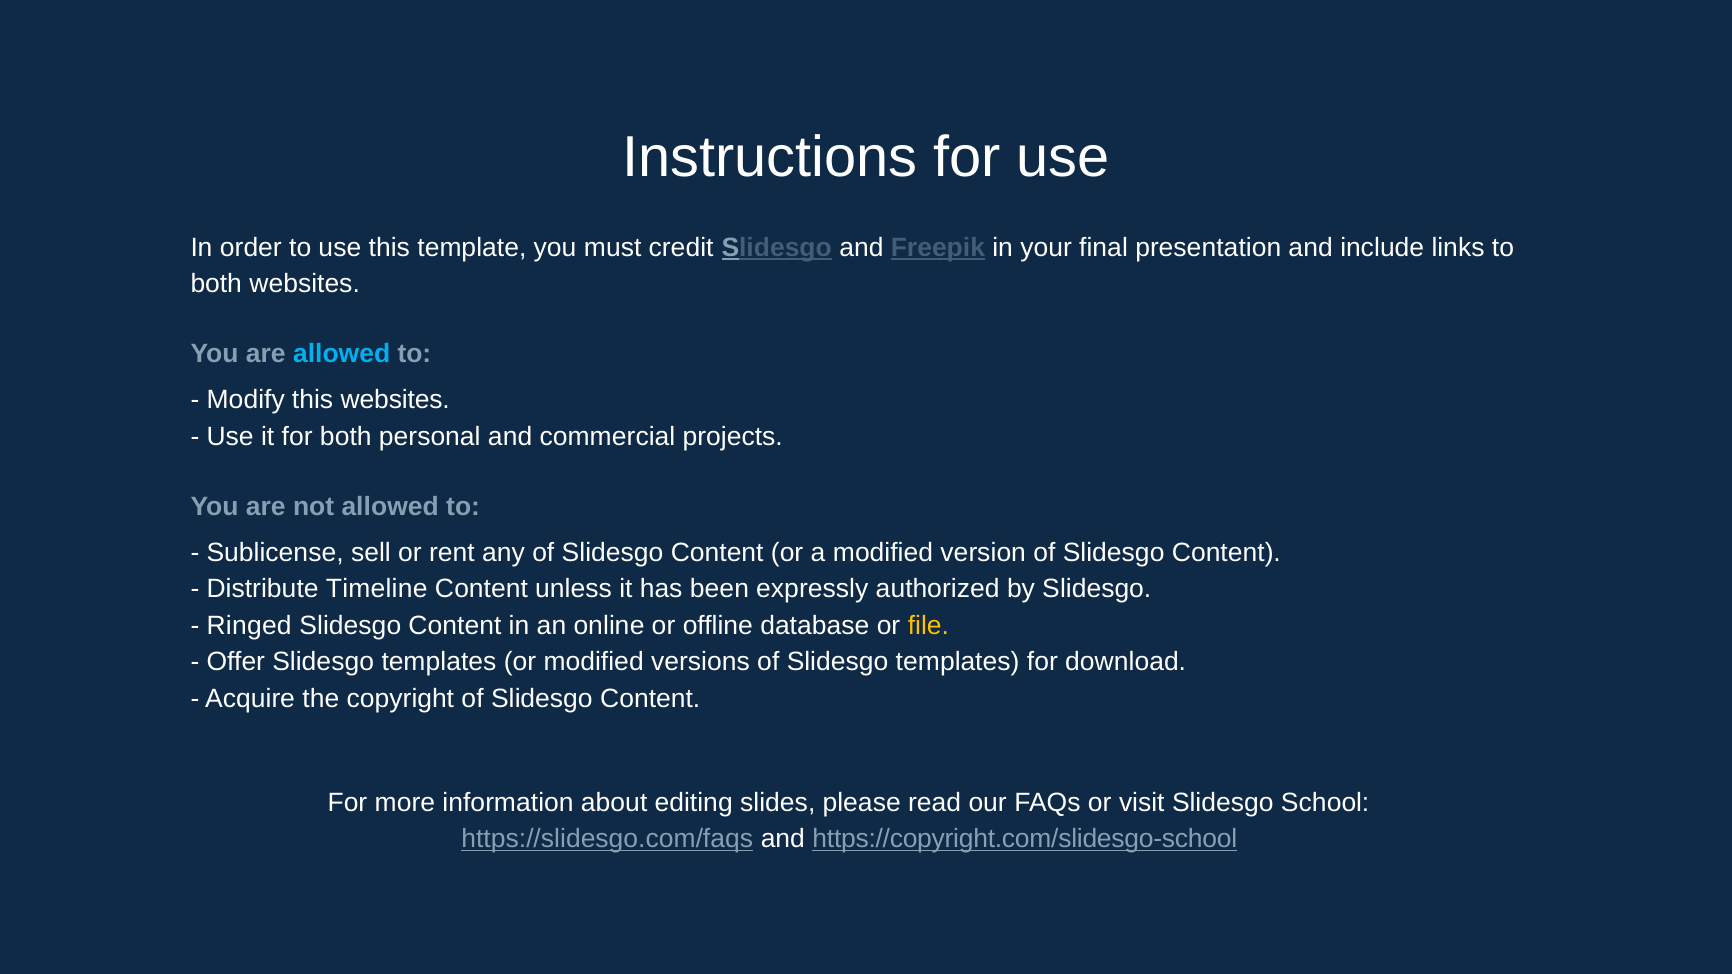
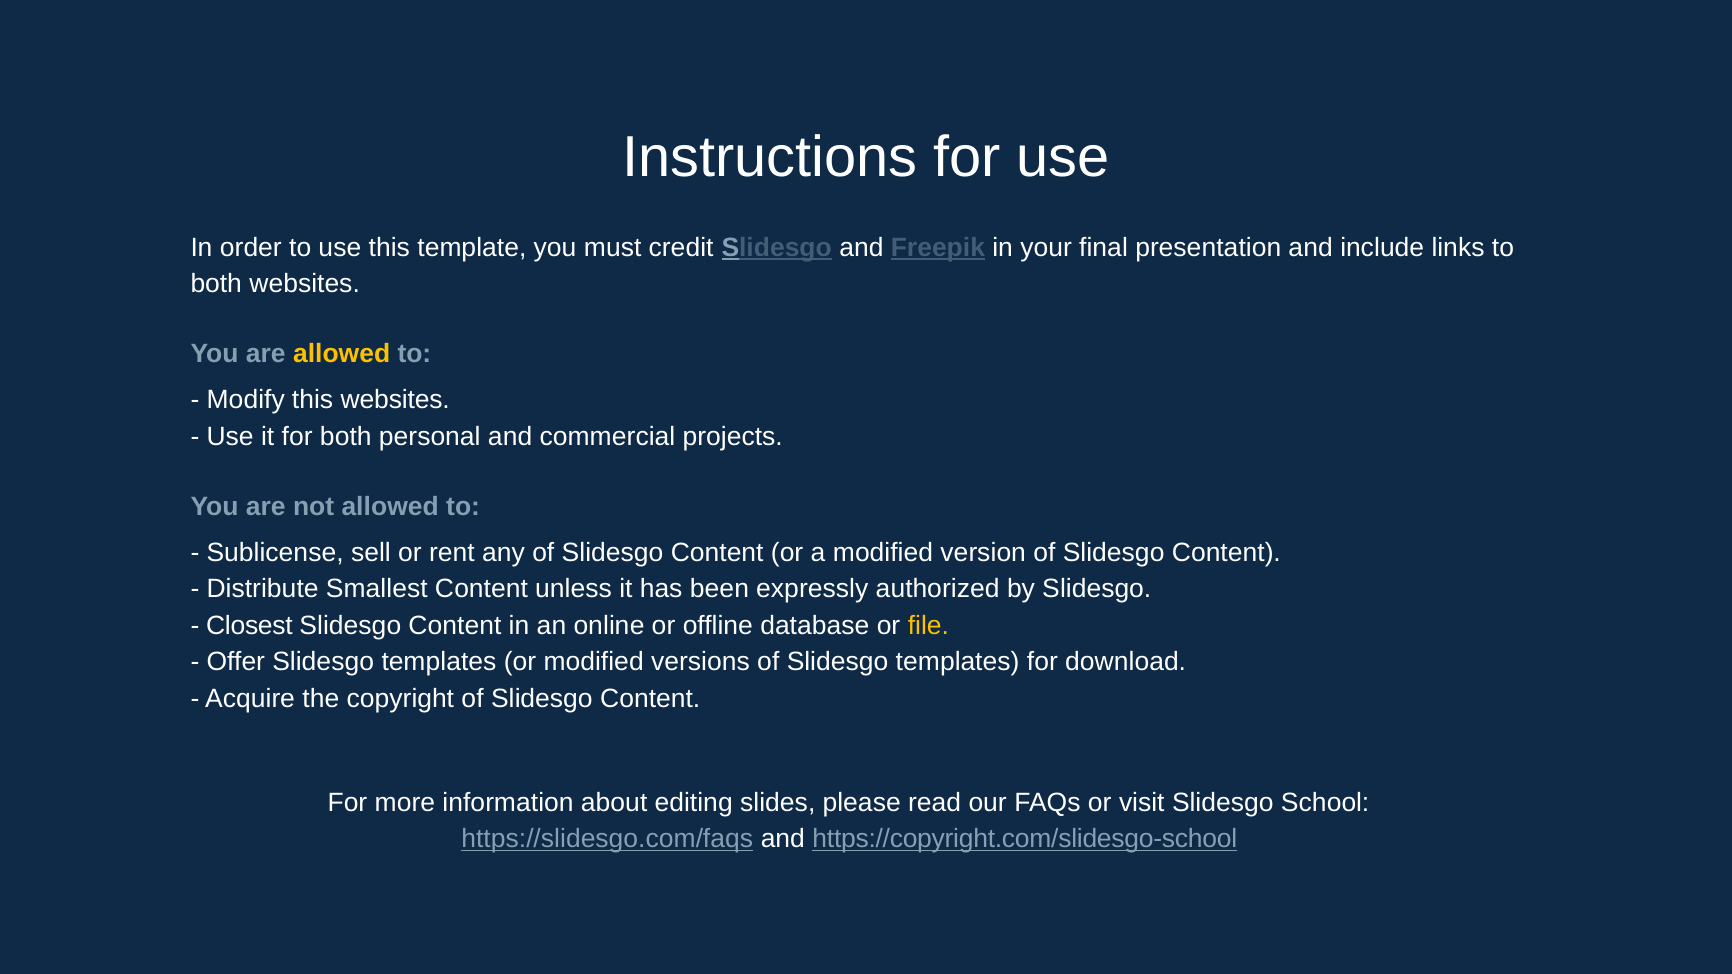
allowed colour: light blue -> yellow (342, 354)
Timeline: Timeline -> Smallest (377, 589)
Ringed: Ringed -> Closest (249, 626)
